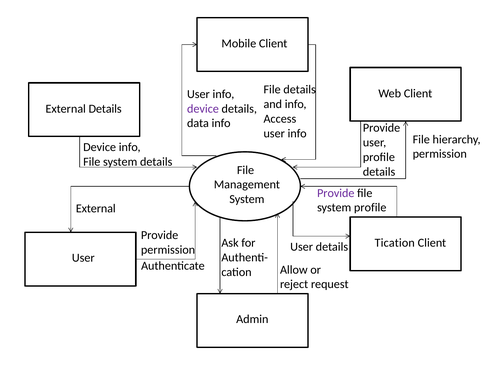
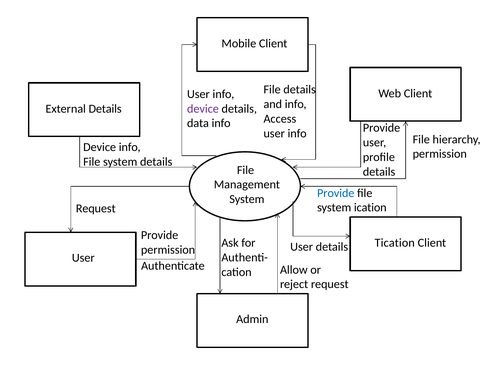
Provide colour: purple -> blue (336, 193)
system profile: profile -> ication (370, 207)
External: External -> Request (96, 208)
